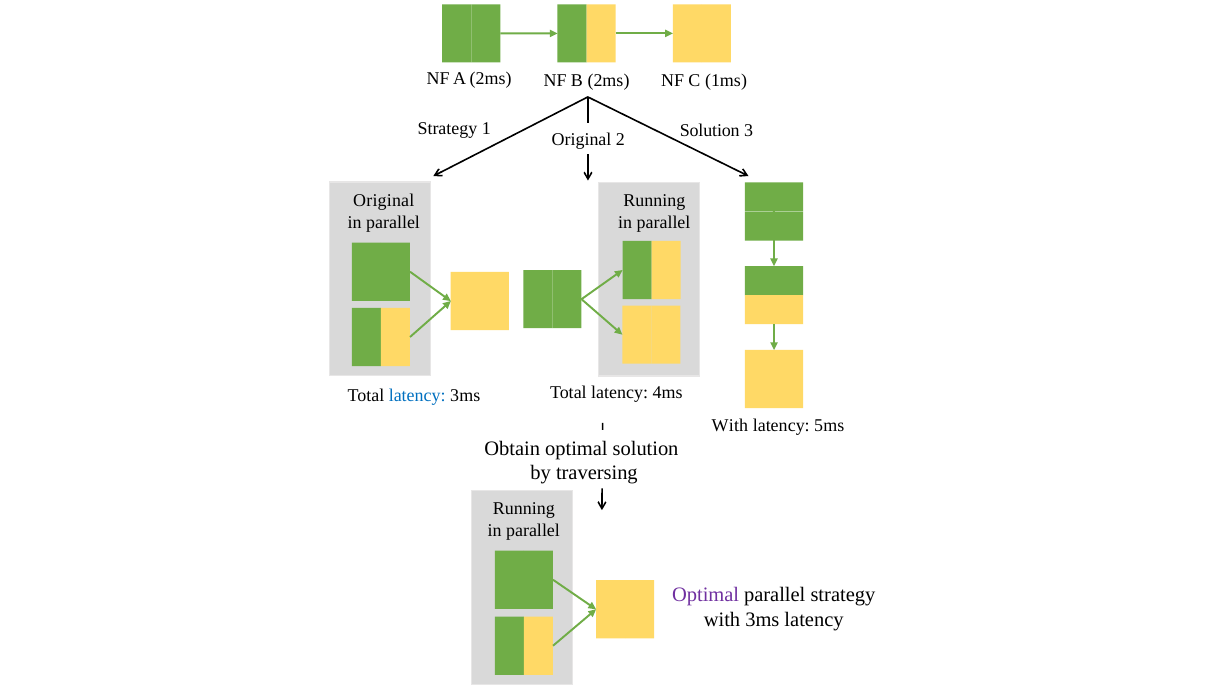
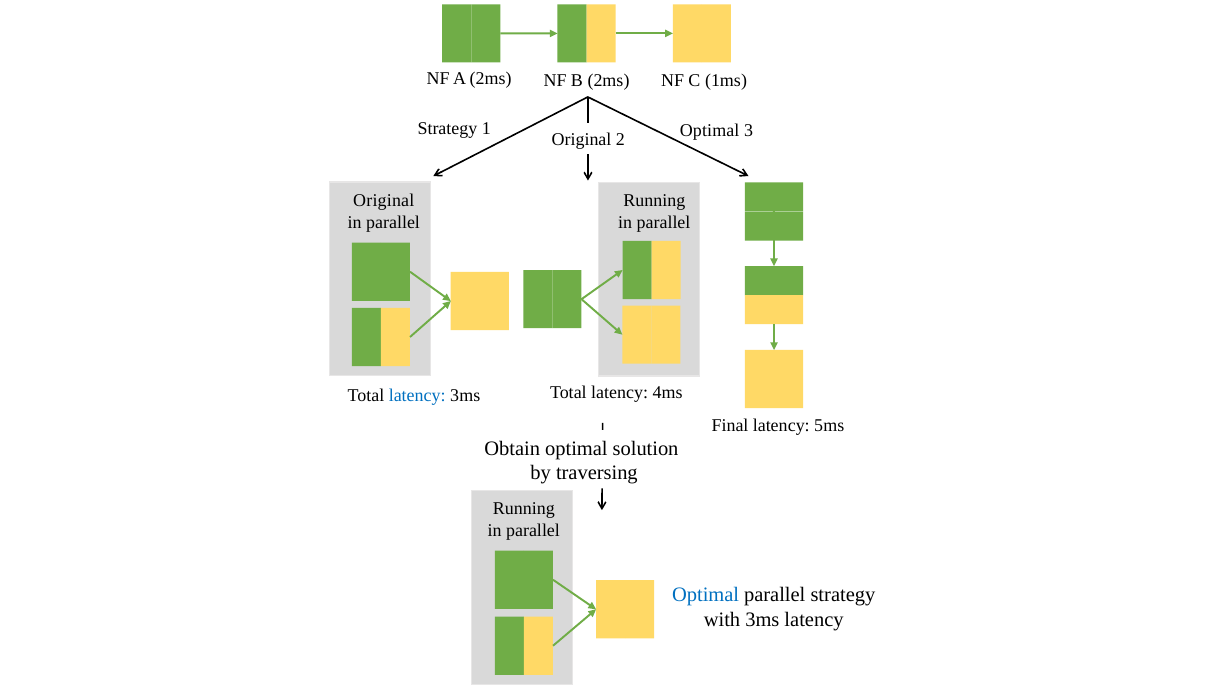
1 Solution: Solution -> Optimal (710, 131)
With: With -> Final (730, 426)
Optimal colour: purple -> blue (706, 595)
